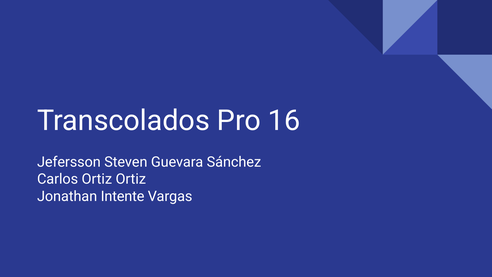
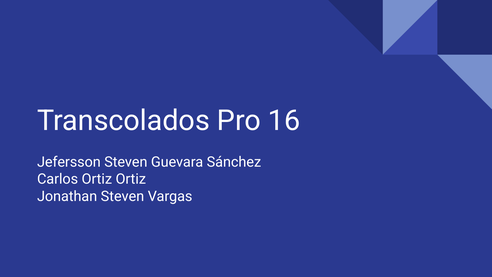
Jonathan Intente: Intente -> Steven (122, 196)
